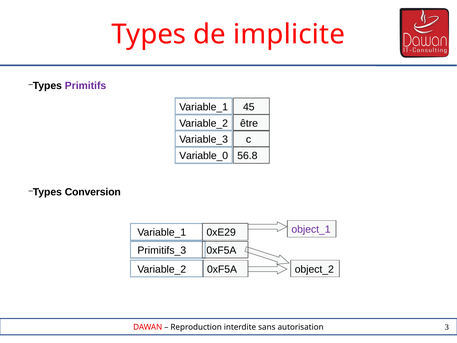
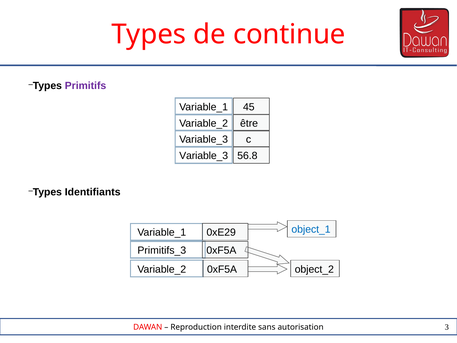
implicite: implicite -> continue (289, 34)
Variable_0: Variable_0 -> Variable_3 (204, 156)
Conversion: Conversion -> Identifiants (93, 192)
object_1 colour: purple -> blue (311, 229)
